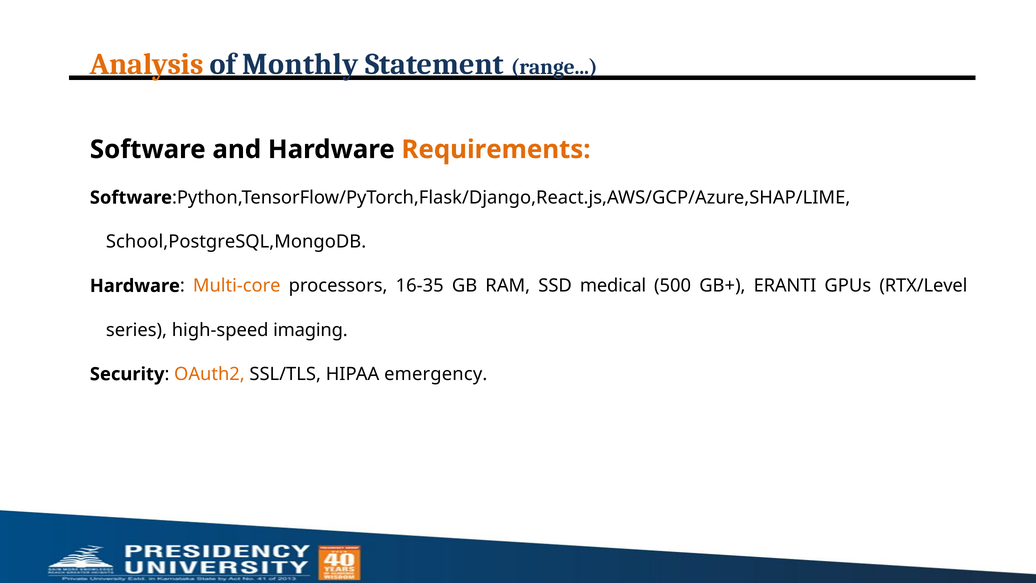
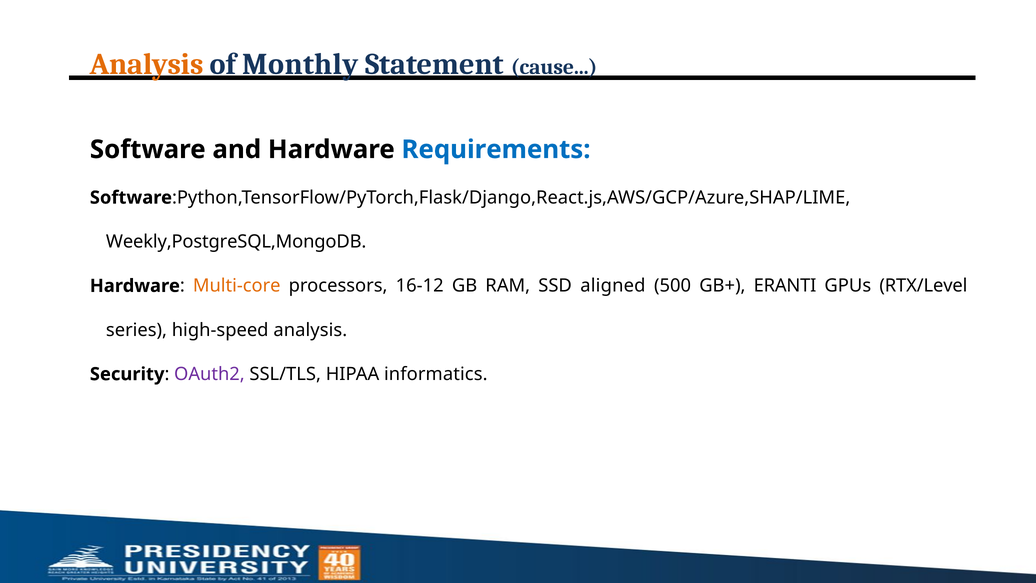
range: range -> cause (554, 67)
Requirements colour: orange -> blue (496, 149)
School,PostgreSQL,MongoDB: School,PostgreSQL,MongoDB -> Weekly,PostgreSQL,MongoDB (236, 242)
16-35: 16-35 -> 16-12 (420, 286)
medical: medical -> aligned (613, 286)
high-speed imaging: imaging -> analysis (310, 330)
OAuth2 colour: orange -> purple (209, 374)
emergency: emergency -> informatics (436, 374)
